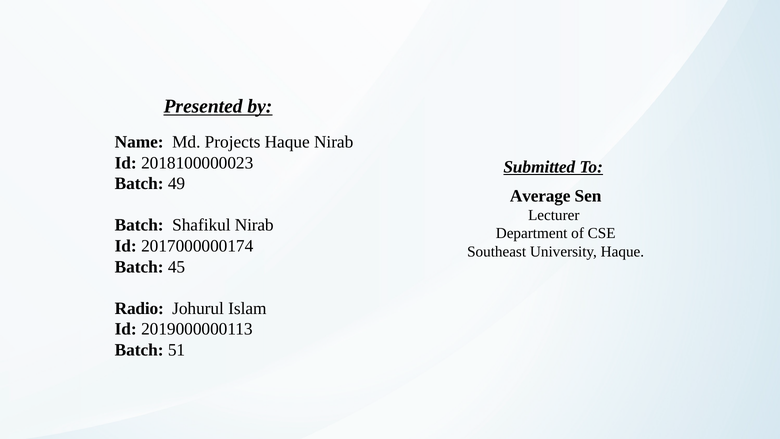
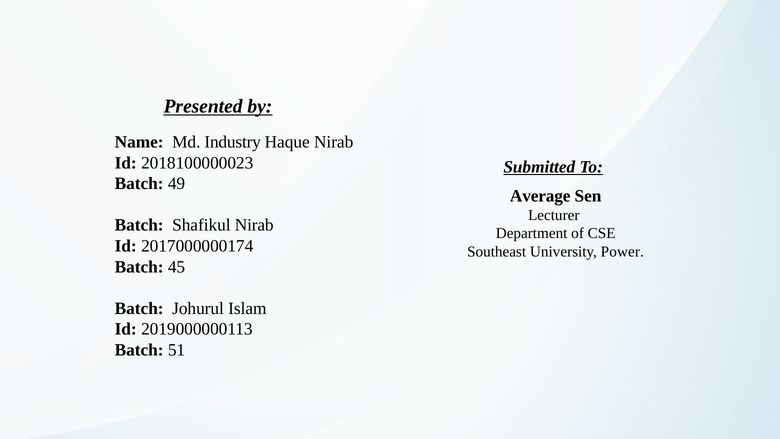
Projects: Projects -> Industry (233, 142)
University Haque: Haque -> Power (622, 252)
Radio: Radio -> Batch (139, 308)
